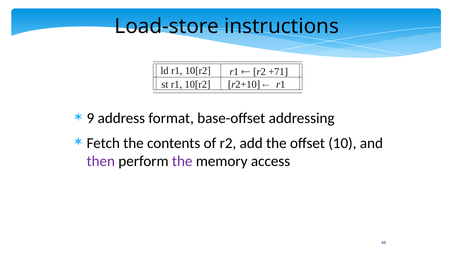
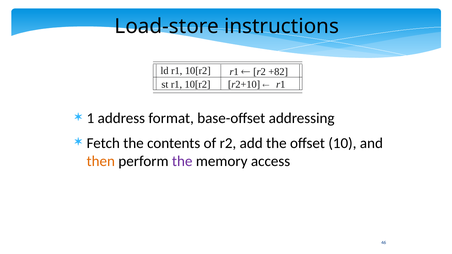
+71: +71 -> +82 (278, 72)
9: 9 -> 1 (90, 118)
then colour: purple -> orange (101, 161)
